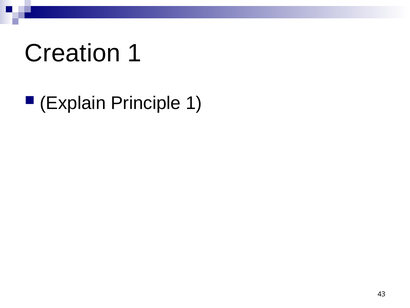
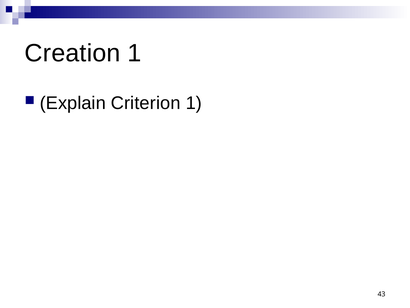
Principle: Principle -> Criterion (146, 103)
